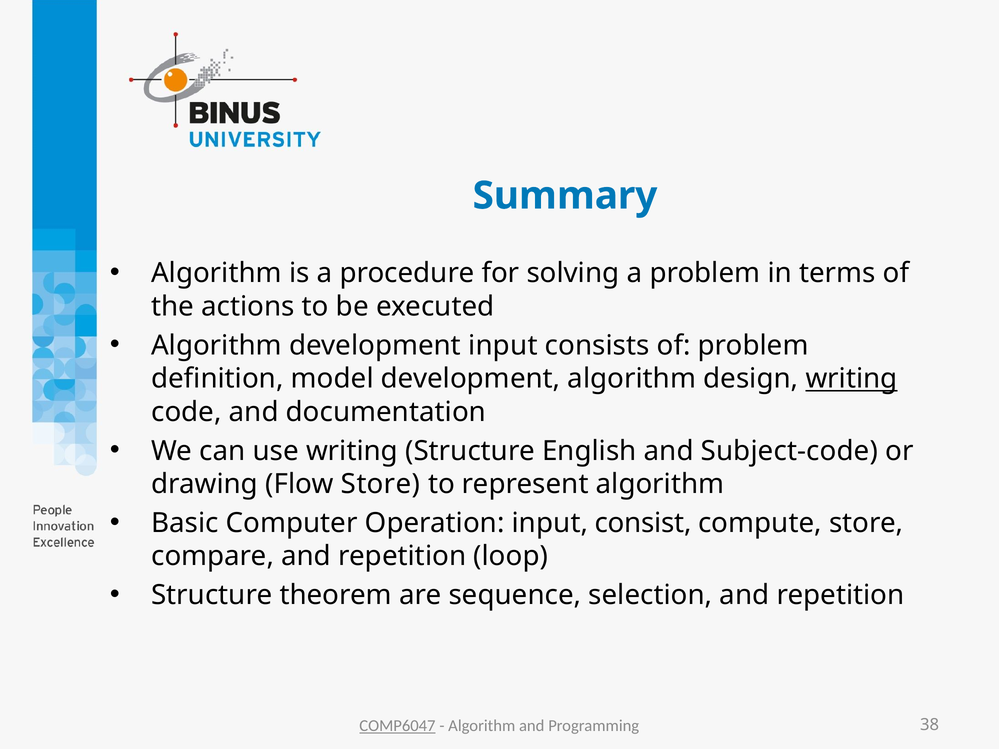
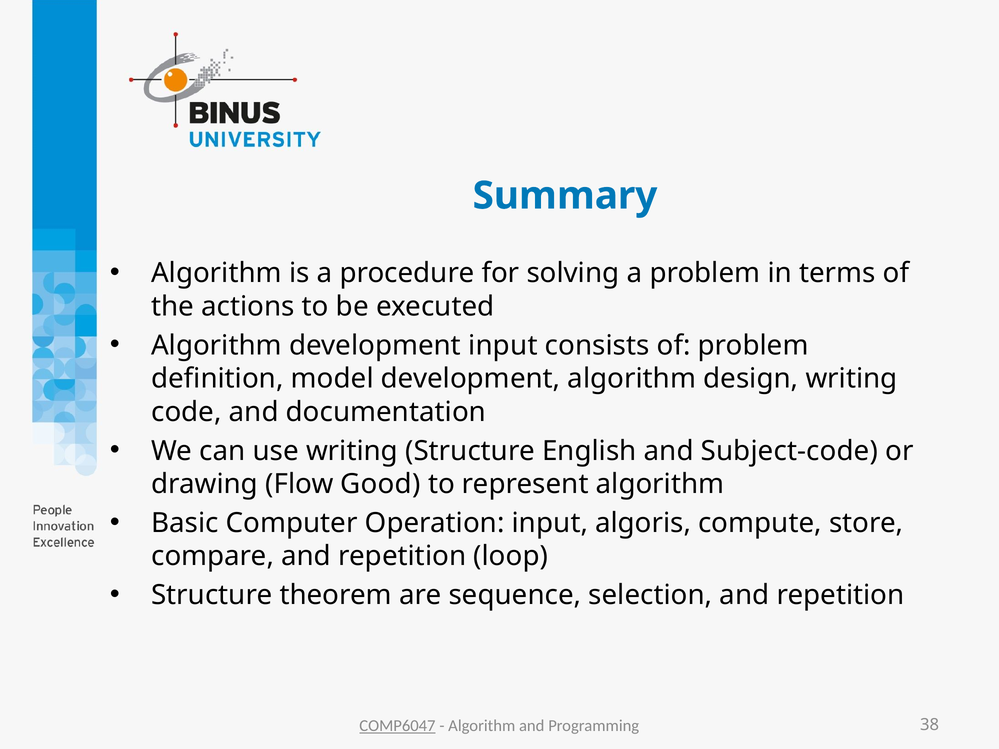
writing underline: present -> none (852, 379)
Flow Store: Store -> Good (380, 484)
consist: consist -> algoris (643, 523)
